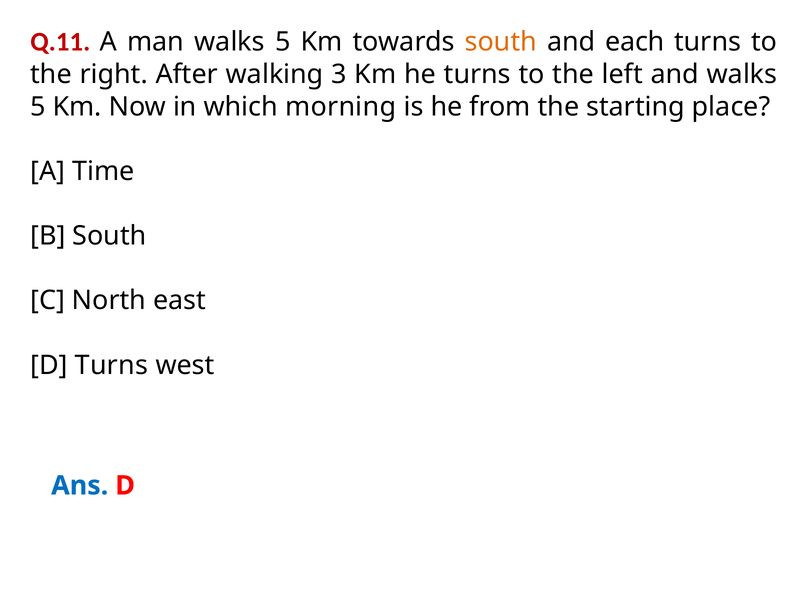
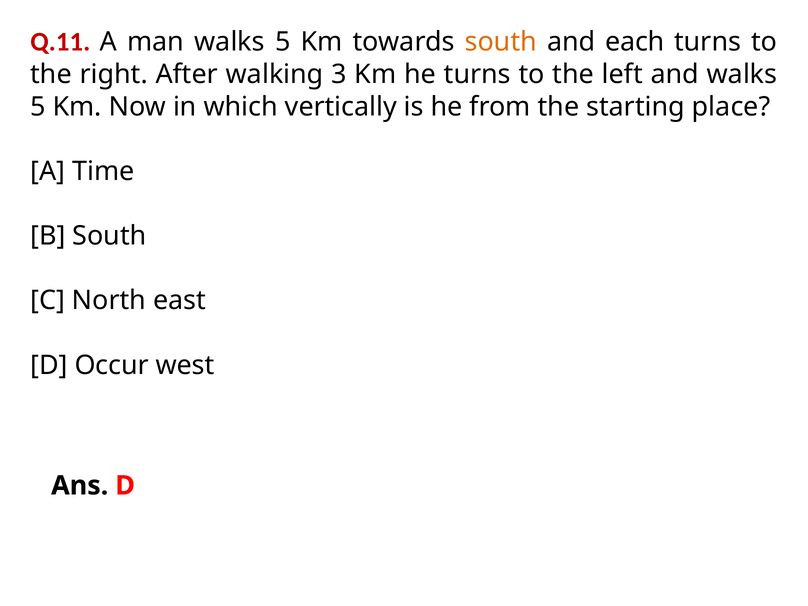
morning: morning -> vertically (341, 107)
D Turns: Turns -> Occur (112, 365)
Ans colour: blue -> black (80, 486)
